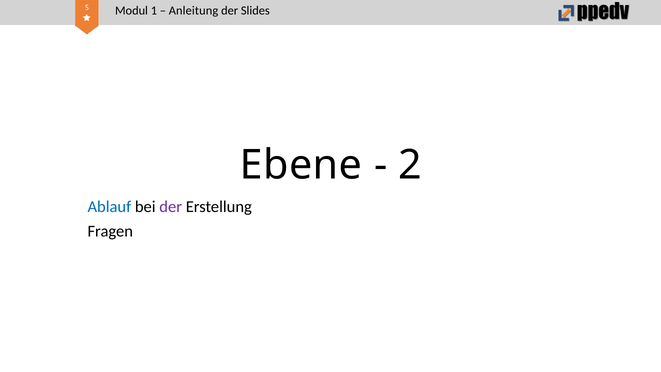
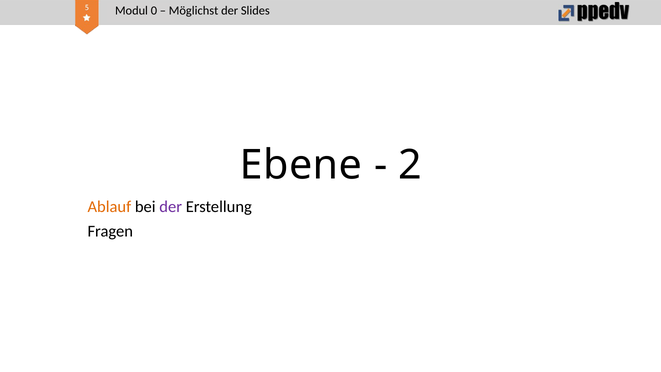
1: 1 -> 0 (154, 11)
Anleitung: Anleitung -> Möglichst (194, 11)
Ablauf colour: blue -> orange (109, 207)
